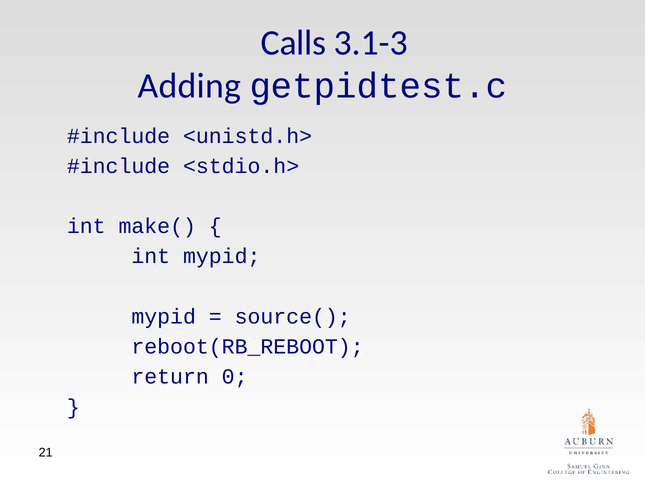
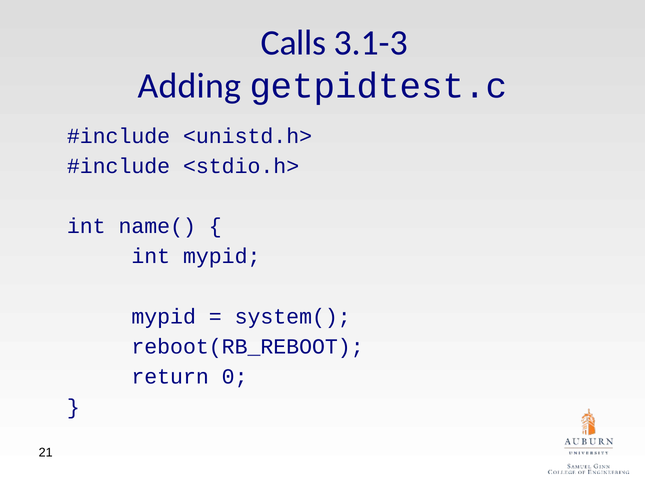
make(: make( -> name( (157, 226)
source(: source( -> system( (293, 316)
